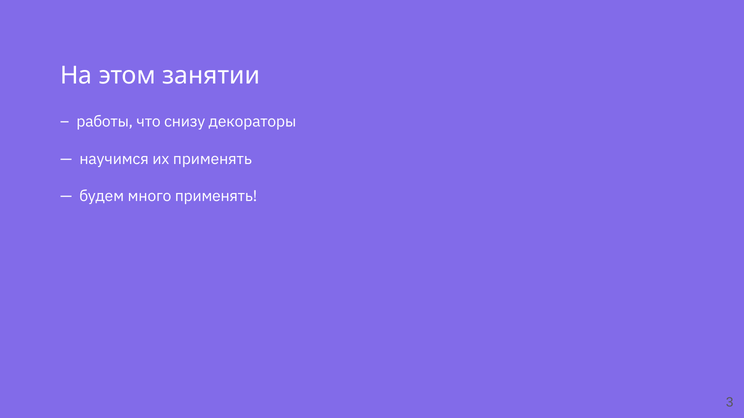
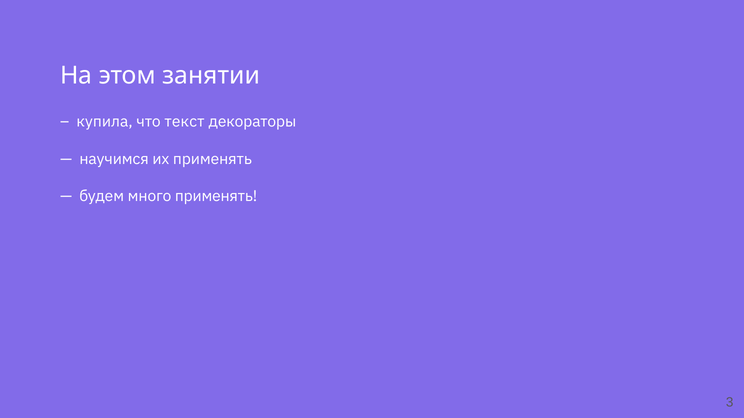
работы: работы -> купила (105, 122)
снизу: снизу -> текст (185, 122)
